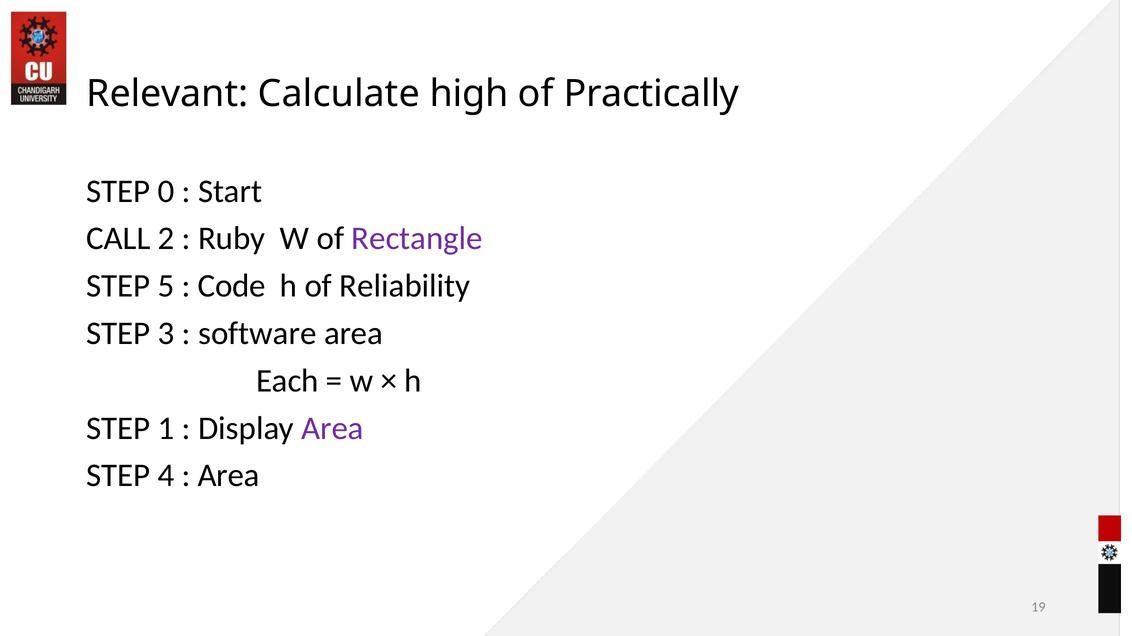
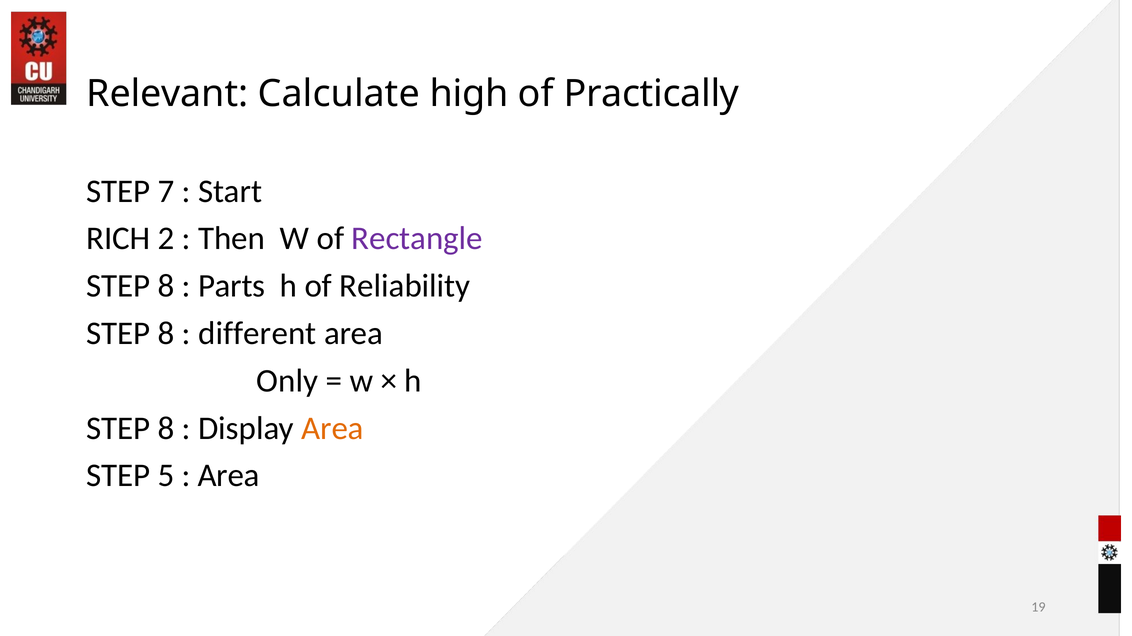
0: 0 -> 7 (166, 191)
CALL: CALL -> RICH (118, 239)
Ruby: Ruby -> Then (232, 239)
5: 5 -> 8 (166, 286)
Code: Code -> Parts (232, 286)
3: 3 -> 8 (166, 334)
software: software -> different (257, 334)
Each: Each -> Only (287, 381)
1: 1 -> 8 (166, 429)
Area colour: purple -> orange (332, 429)
4: 4 -> 5 (166, 476)
